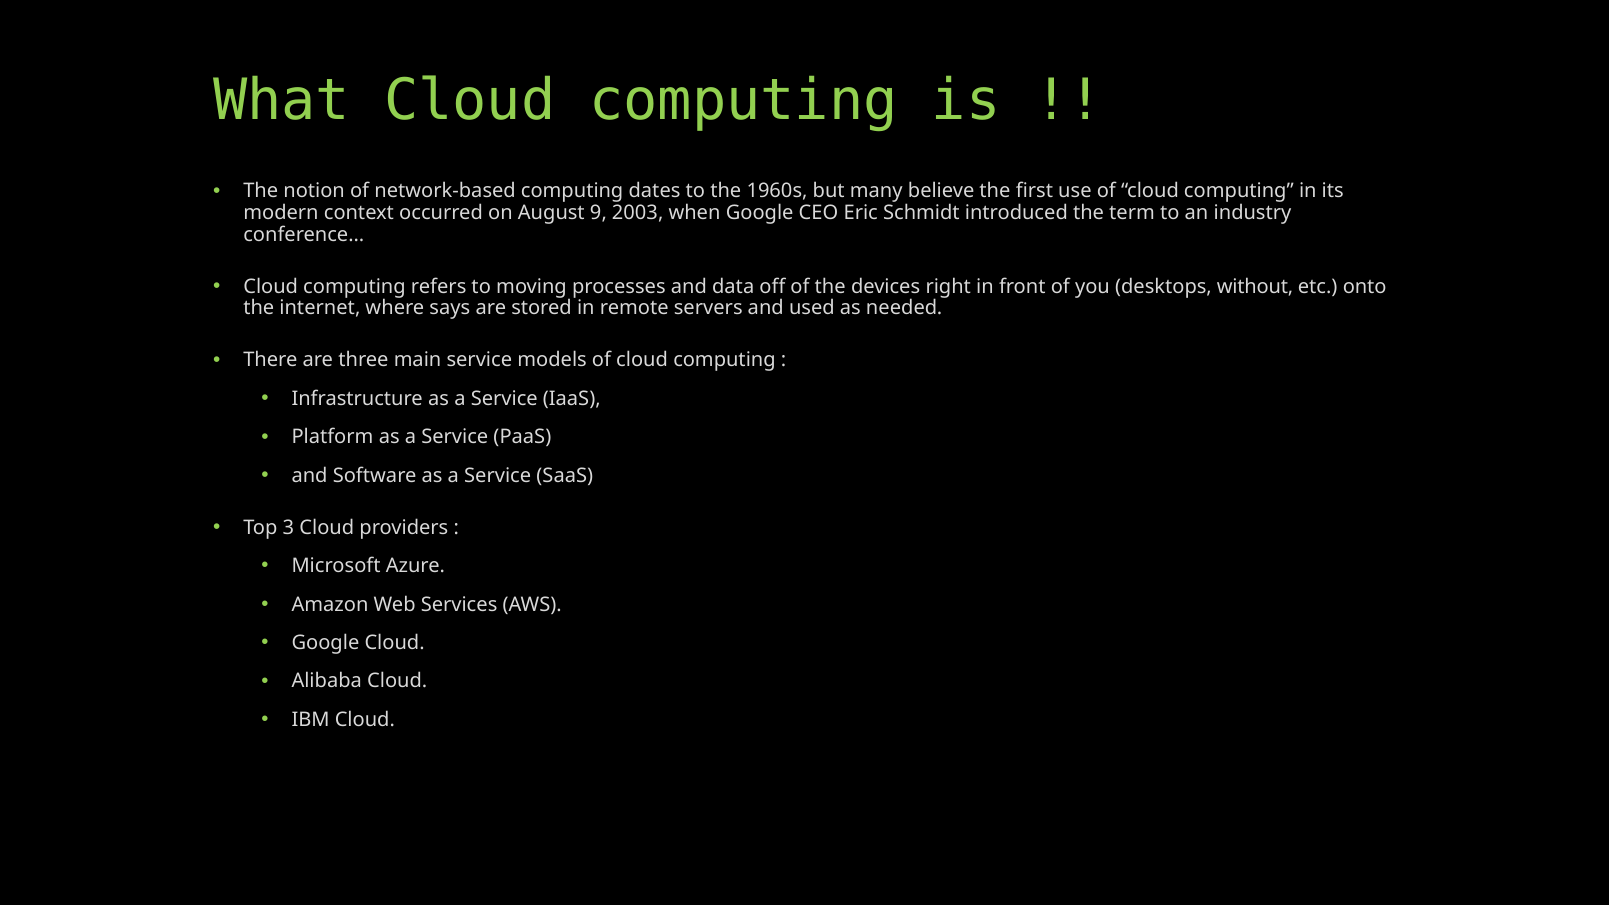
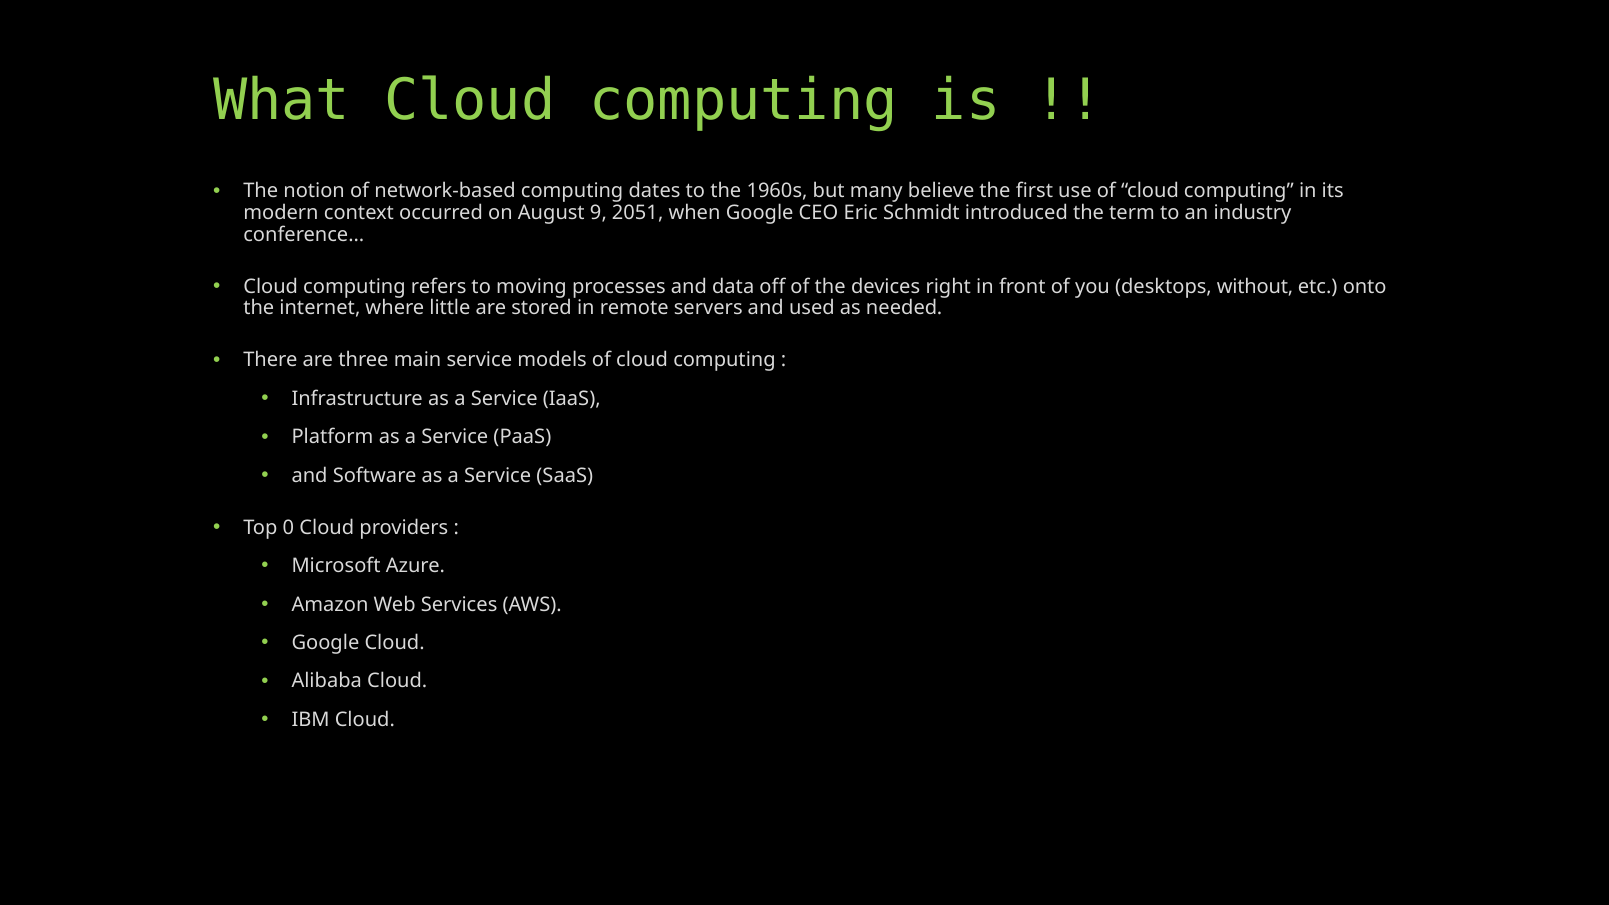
2003: 2003 -> 2051 (638, 213)
says: says -> little (450, 308)
3: 3 -> 0 (288, 527)
